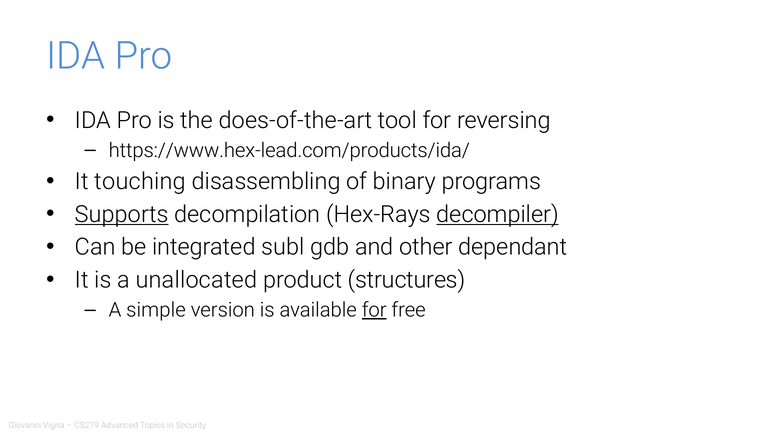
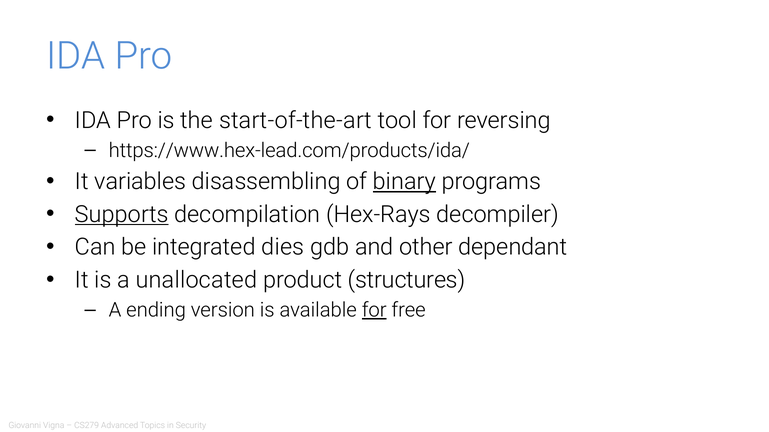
does-of-the-art: does-of-the-art -> start-of-the-art (295, 121)
touching: touching -> variables (140, 182)
binary underline: none -> present (404, 182)
decompiler underline: present -> none (498, 215)
subl: subl -> dies (283, 248)
simple: simple -> ending (156, 311)
